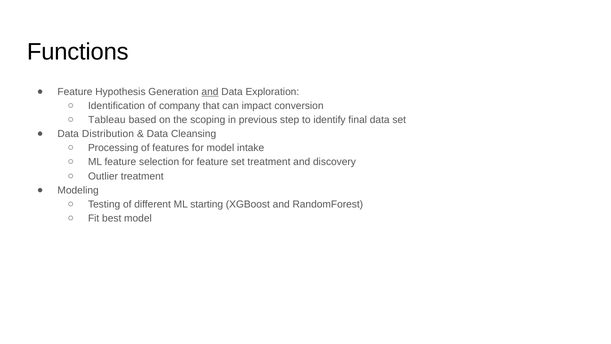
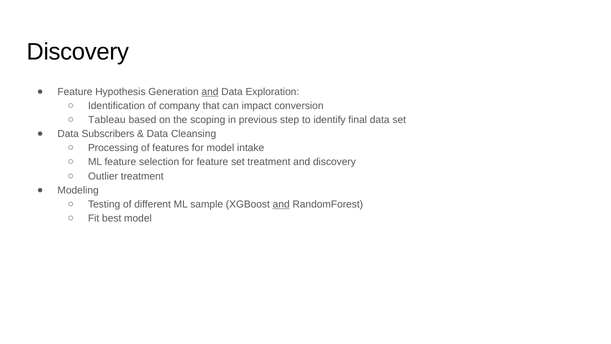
Functions: Functions -> Discovery (78, 52)
Distribution: Distribution -> Subscribers (108, 134)
starting: starting -> sample (207, 204)
and underline: none -> present (281, 204)
